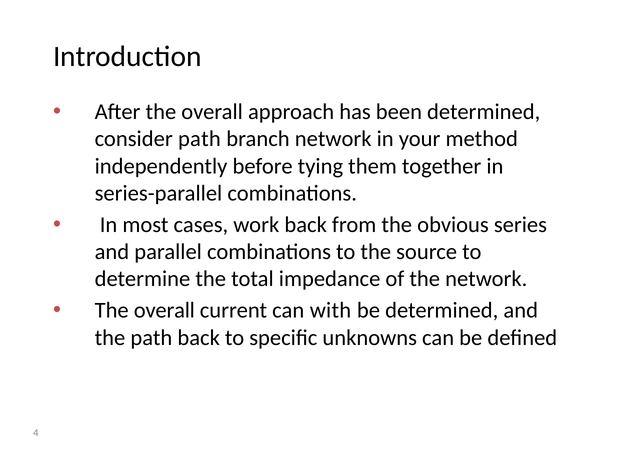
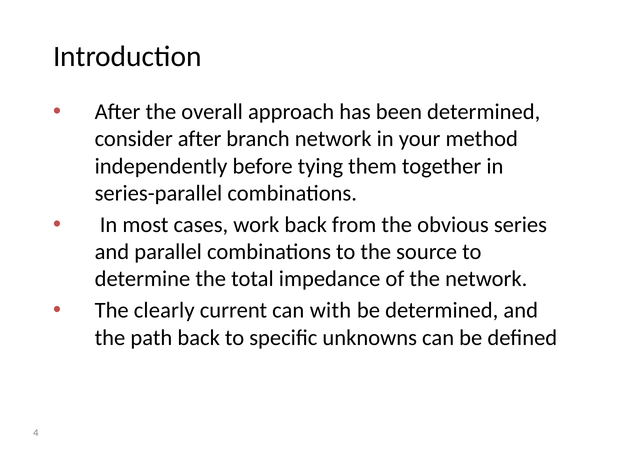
consider path: path -> after (200, 139)
overall: overall -> clearly (164, 310)
